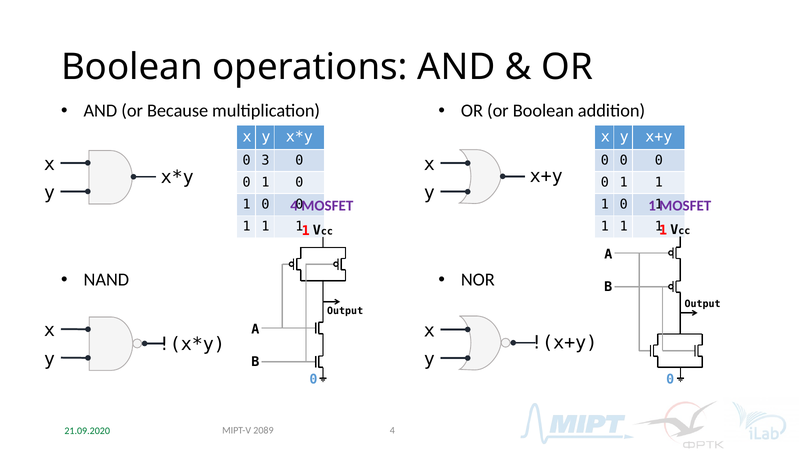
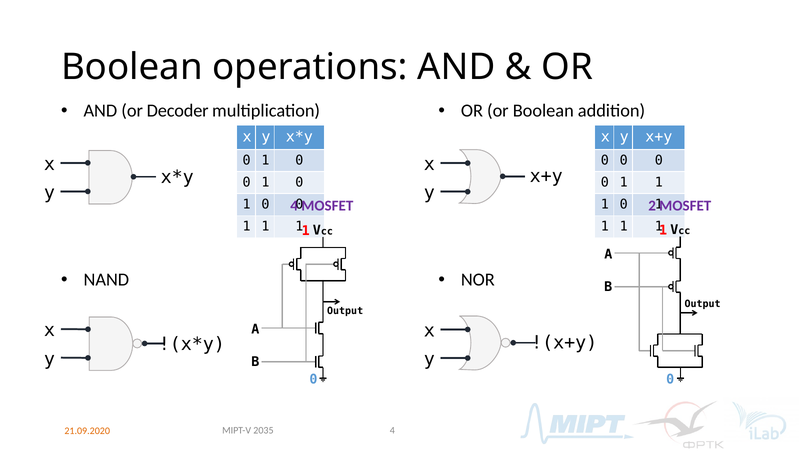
Because: Because -> Decoder (178, 111)
3: 3 -> 1 (265, 160)
MOSFET 1: 1 -> 2 (652, 205)
2089: 2089 -> 2035 (263, 430)
21.09.2020 colour: green -> orange (87, 430)
